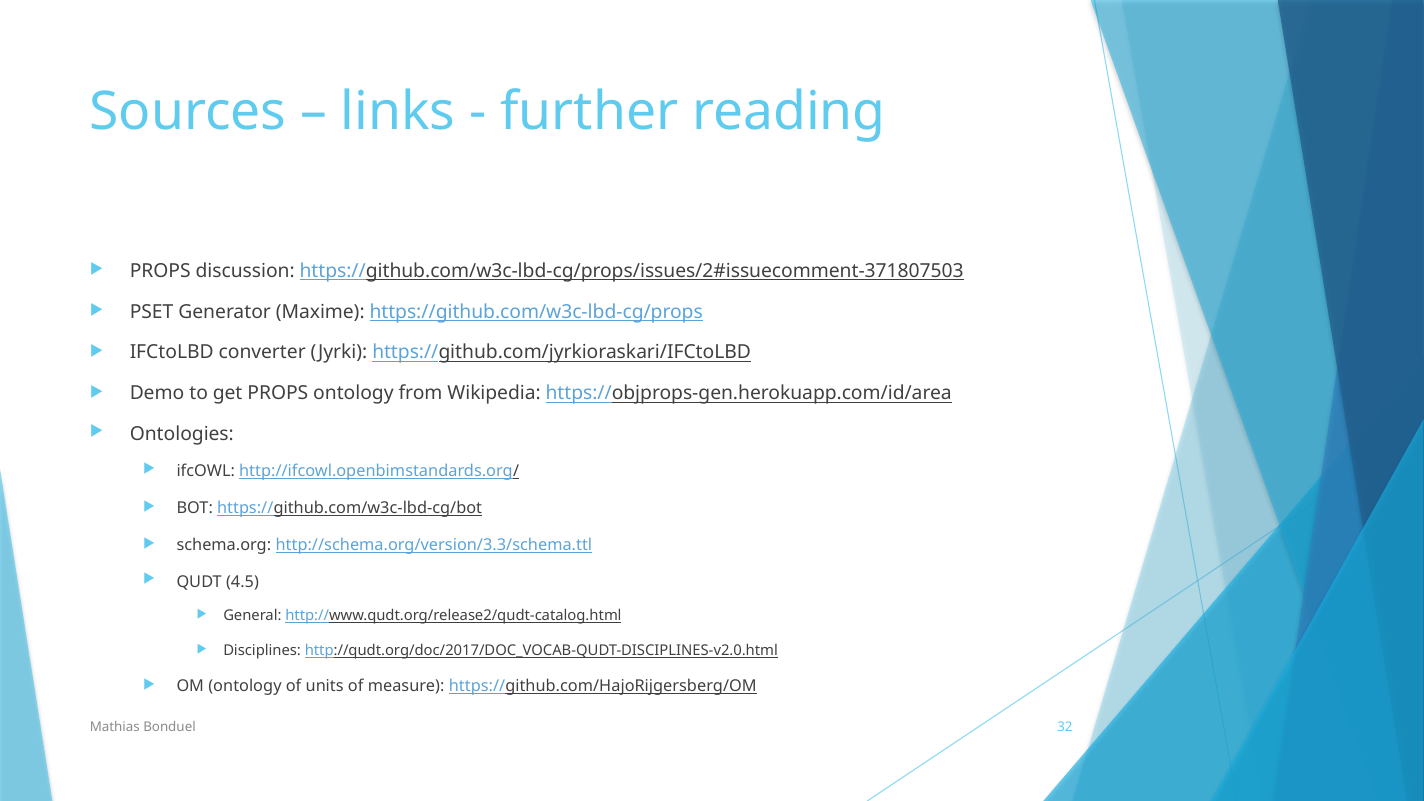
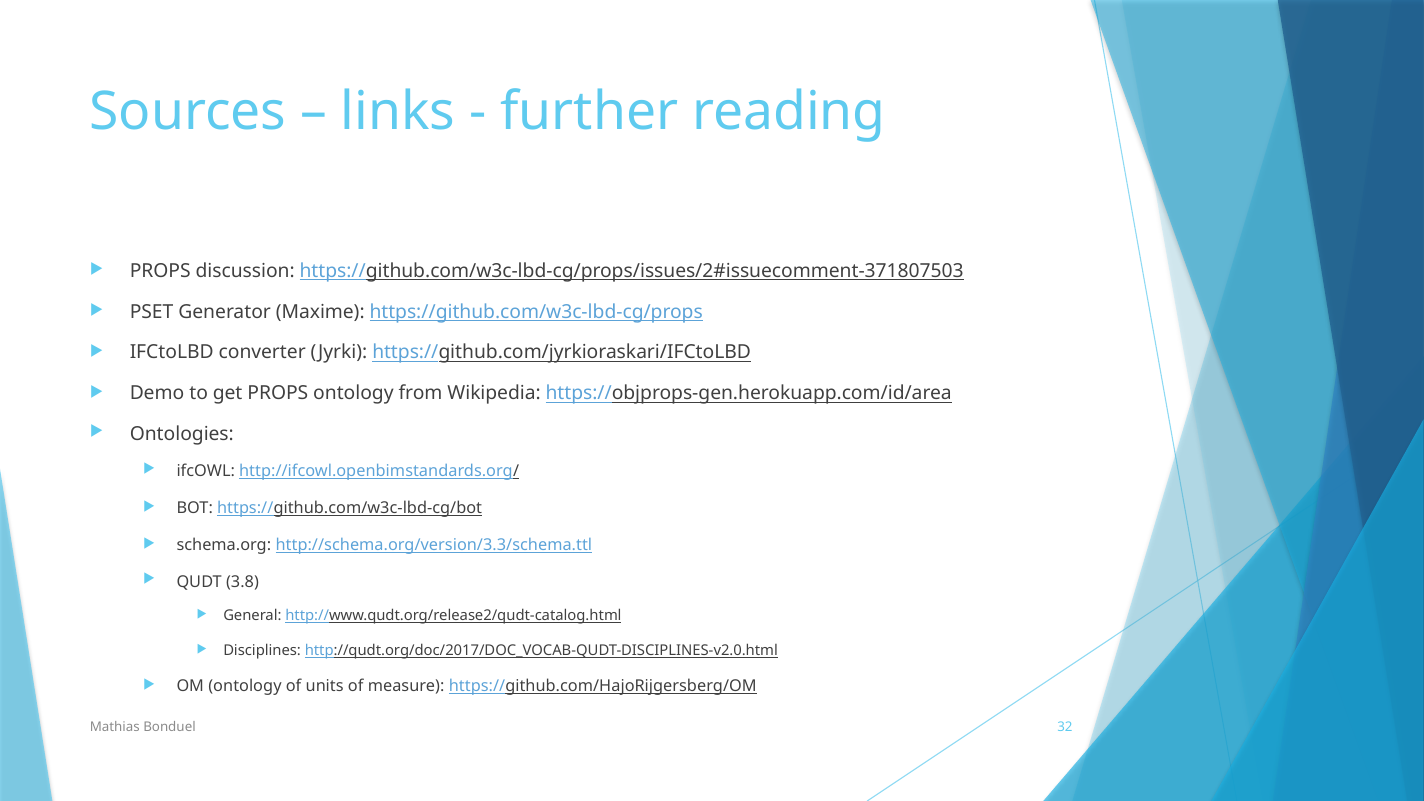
4.5: 4.5 -> 3.8 (242, 582)
